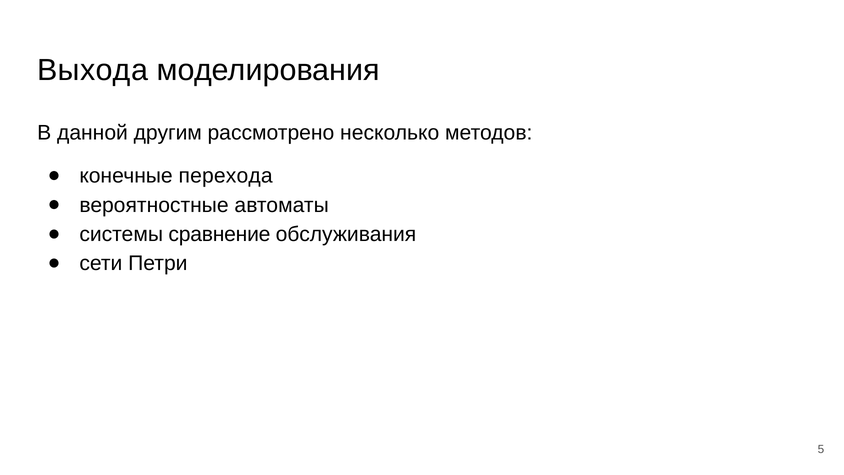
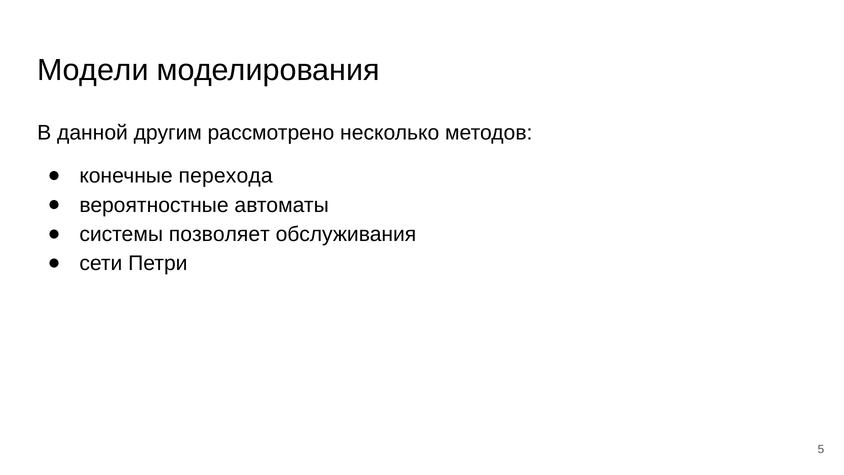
Выхода: Выхода -> Модели (93, 70)
сравнение: сравнение -> позволяет (219, 234)
